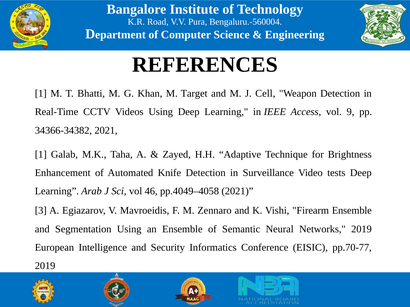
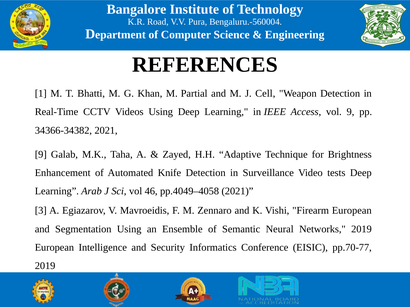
Target: Target -> Partial (194, 94)
1: 1 -> 9 (41, 155)
Firearm Ensemble: Ensemble -> European (352, 211)
